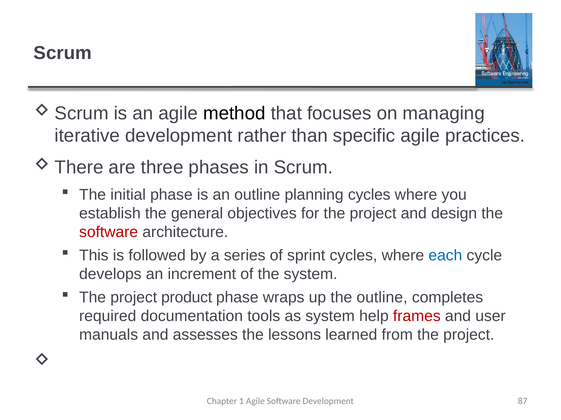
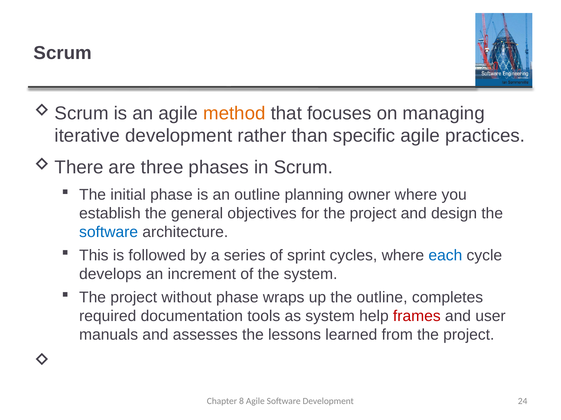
method colour: black -> orange (234, 113)
planning cycles: cycles -> owner (369, 195)
software colour: red -> blue (109, 233)
product: product -> without (187, 298)
1: 1 -> 8 (241, 402)
87: 87 -> 24 (523, 402)
